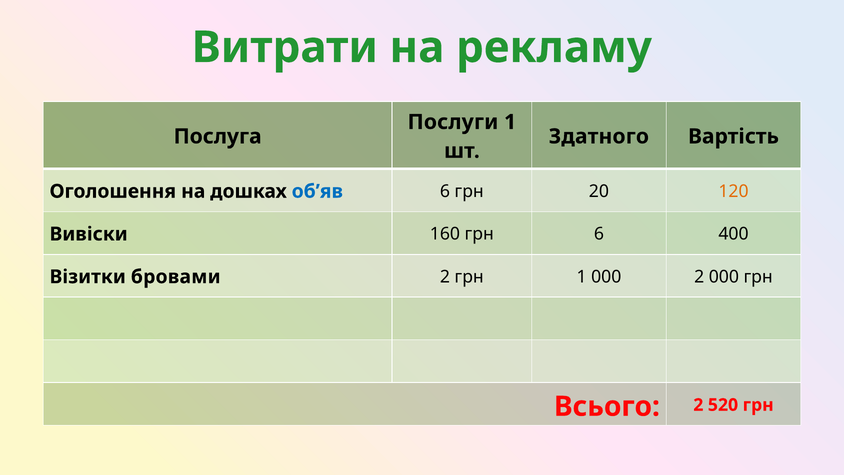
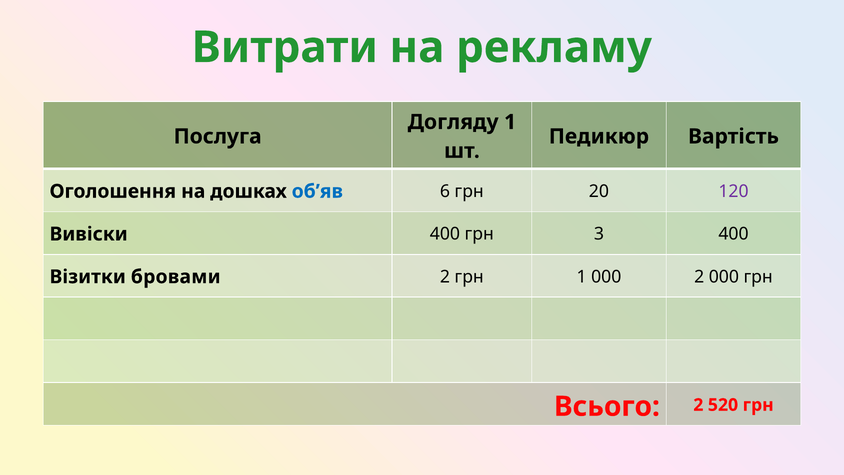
Послуги: Послуги -> Догляду (453, 122)
Здатного: Здатного -> Педикюр (599, 136)
120 colour: orange -> purple (734, 191)
Вивіски 160: 160 -> 400 (445, 234)
грн 6: 6 -> 3 (599, 234)
